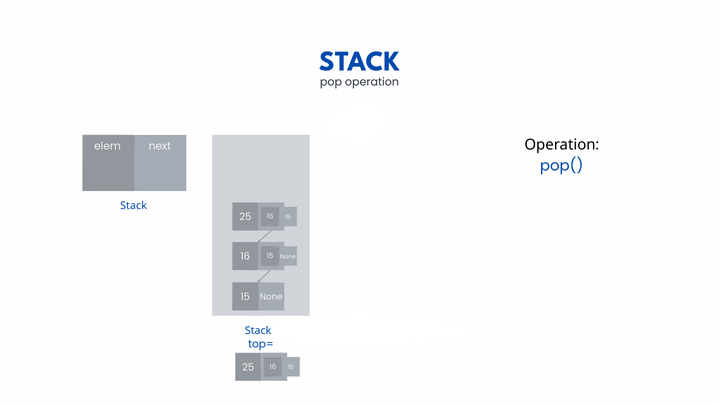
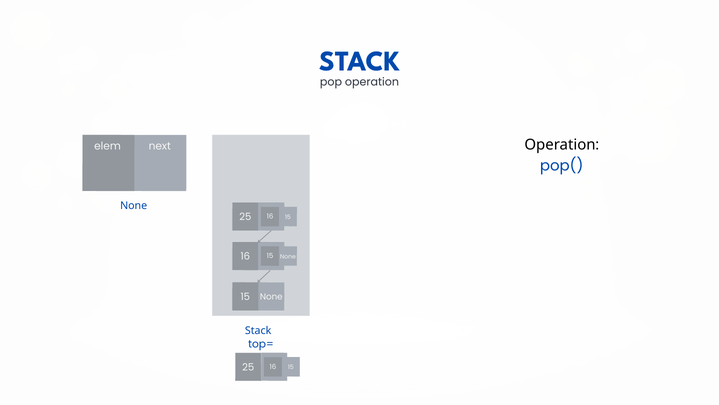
Stack: Stack -> None (134, 205)
